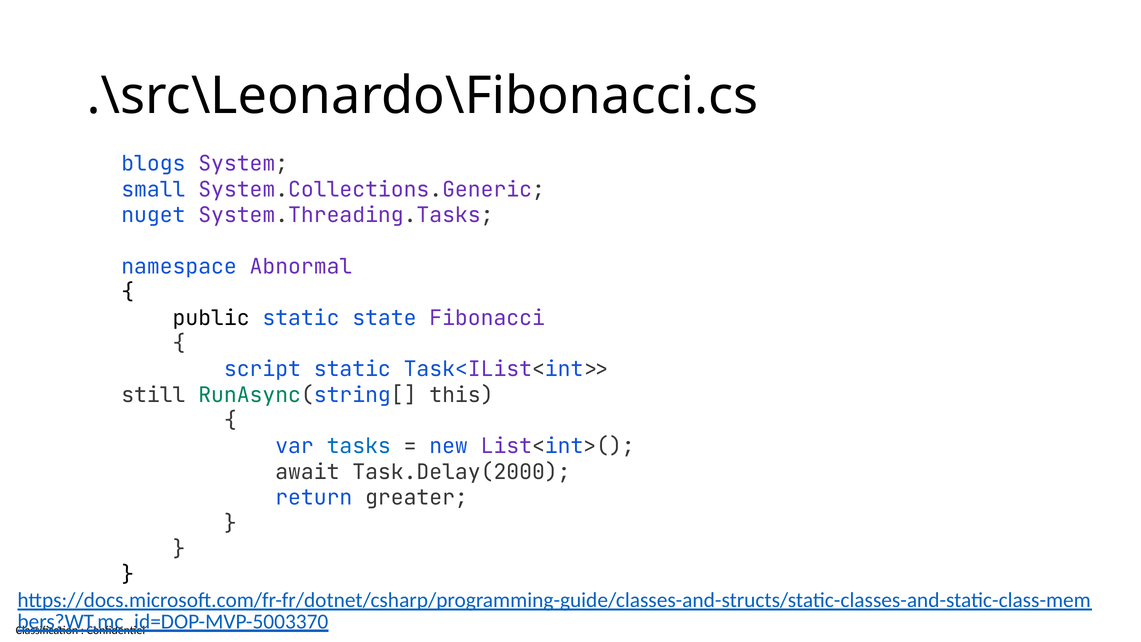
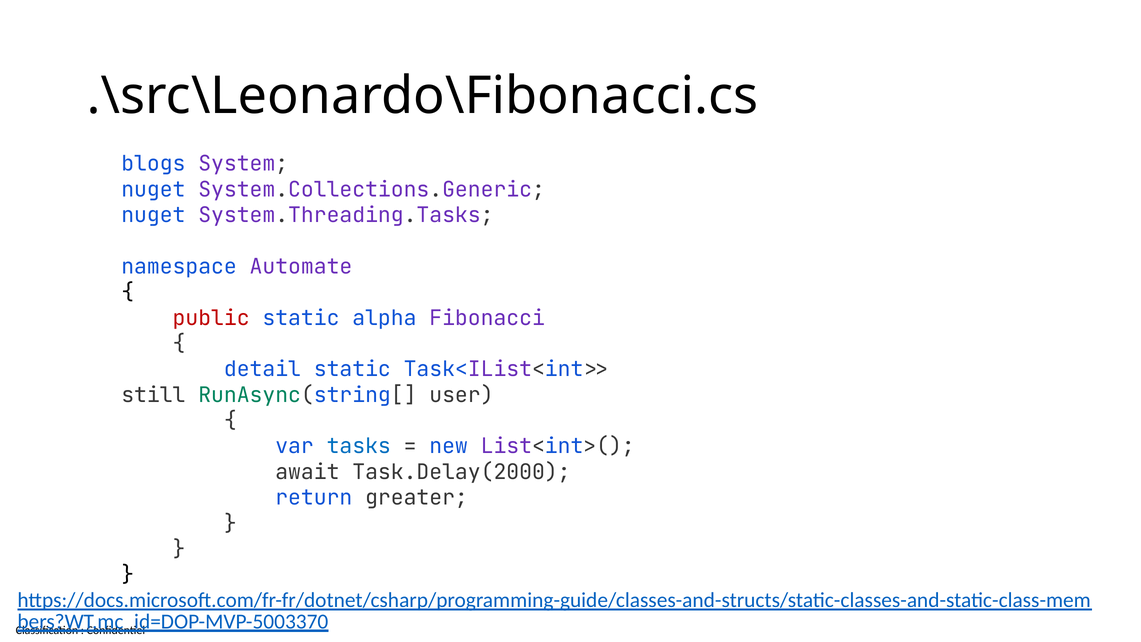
small: small -> nuget (153, 190)
Abnormal: Abnormal -> Automate (301, 267)
public colour: black -> red (211, 318)
state: state -> alpha (384, 318)
script: script -> detail (262, 369)
this: this -> user (461, 395)
